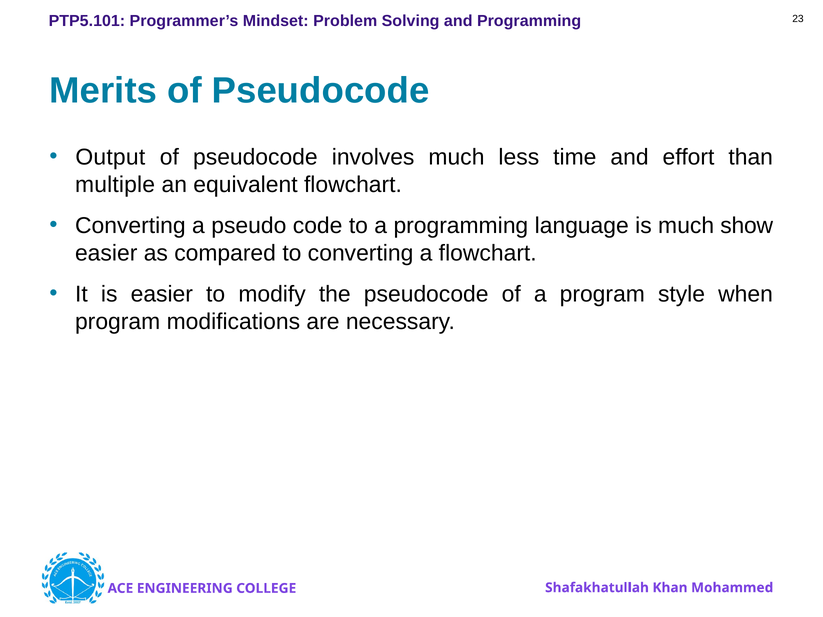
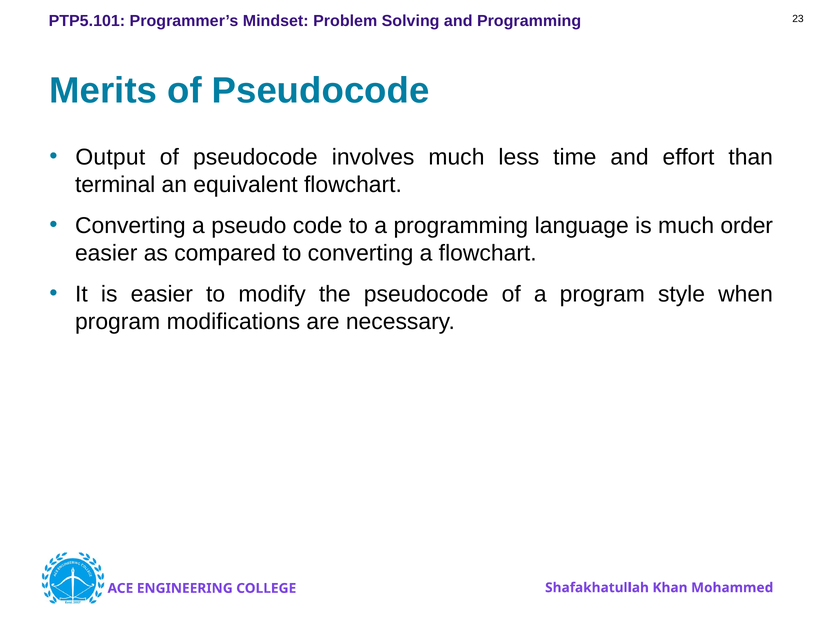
multiple: multiple -> terminal (115, 185)
show: show -> order (747, 226)
